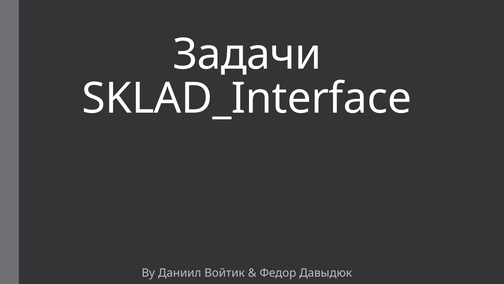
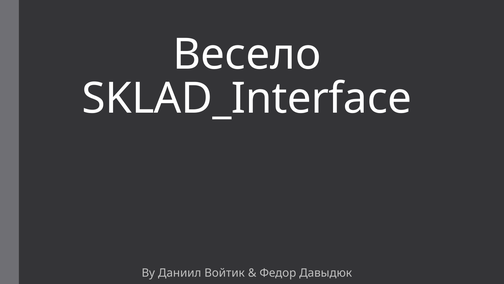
Задачи: Задачи -> Весело (247, 54)
